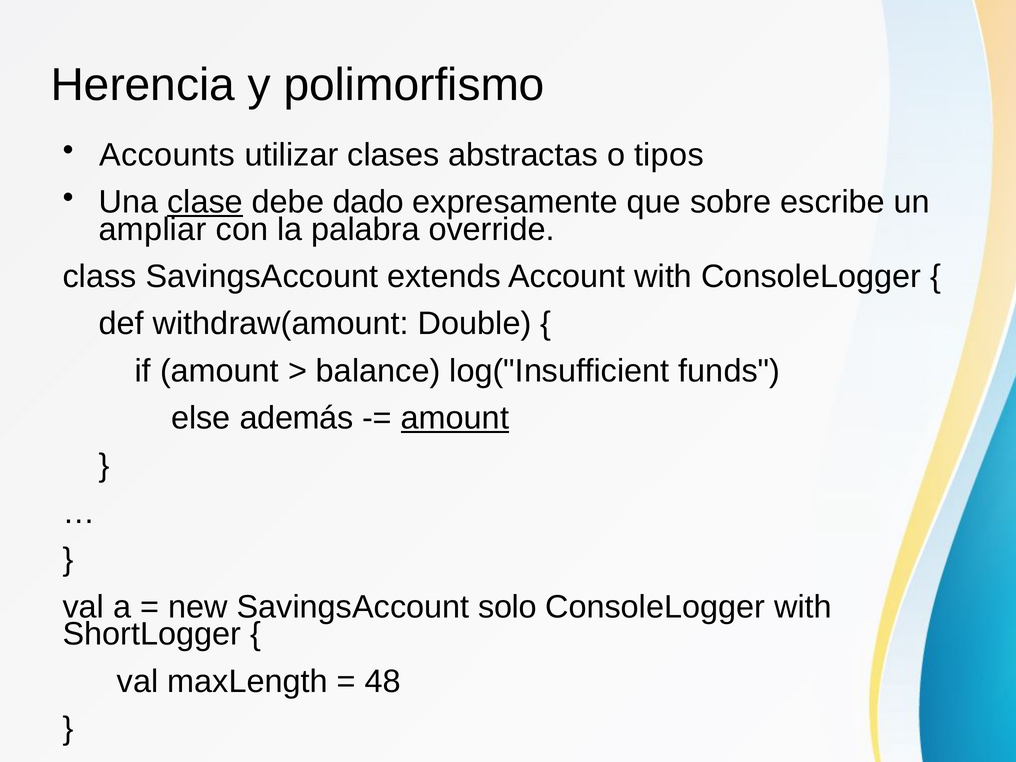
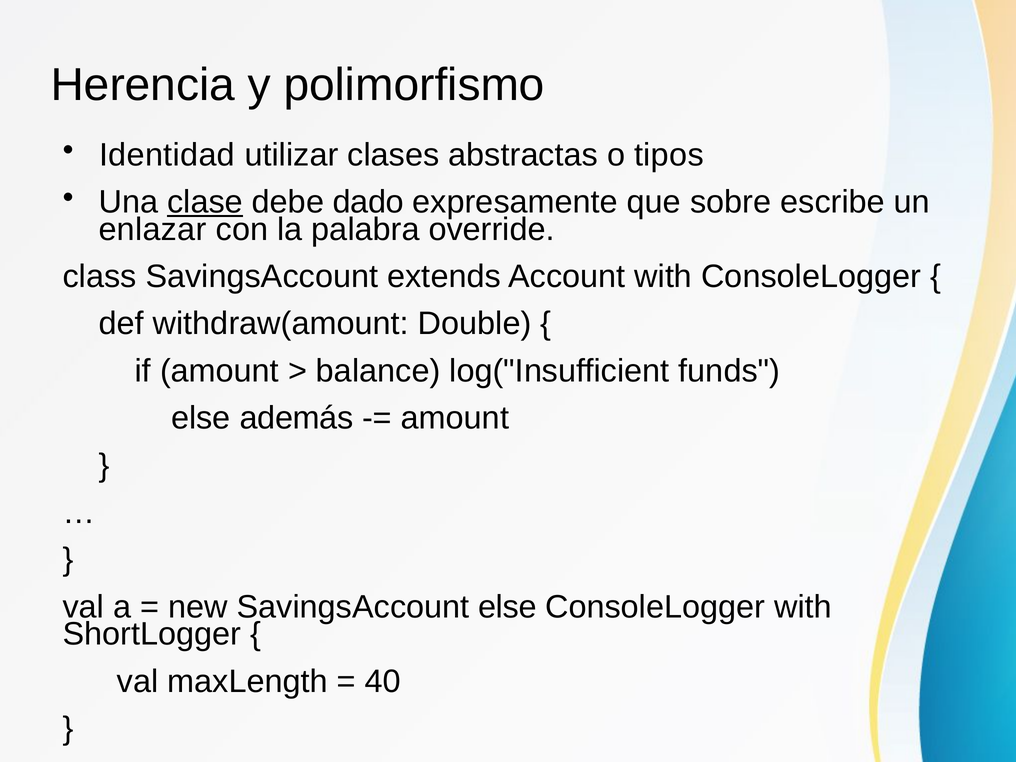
Accounts: Accounts -> Identidad (167, 155)
ampliar: ampliar -> enlazar (153, 229)
amount underline: present -> none (455, 418)
SavingsAccount solo: solo -> else (507, 607)
48: 48 -> 40 (383, 681)
